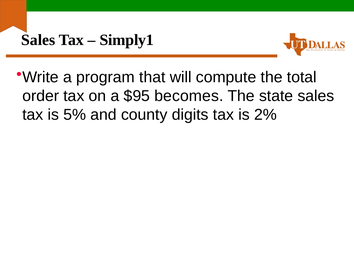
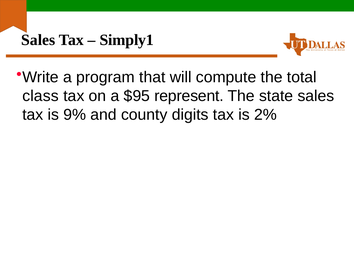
order: order -> class (41, 96)
becomes: becomes -> represent (189, 96)
5%: 5% -> 9% (75, 115)
